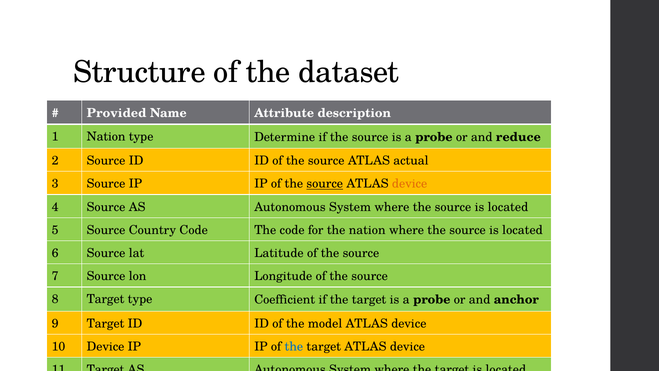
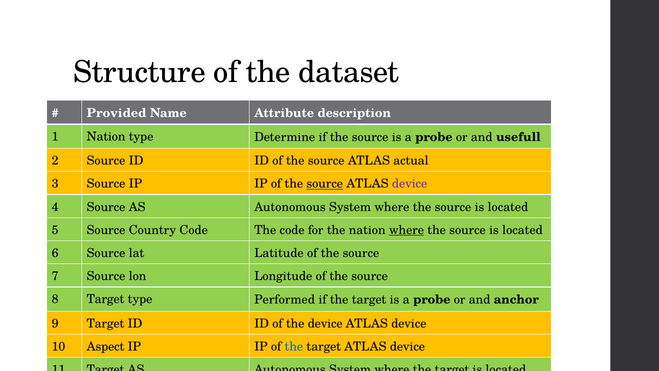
reduce: reduce -> usefull (518, 137)
device colour: orange -> purple (410, 184)
where underline: none -> present (406, 230)
Coefficient: Coefficient -> Performed (285, 300)
the model: model -> device (325, 323)
10 Device: Device -> Aspect (106, 346)
